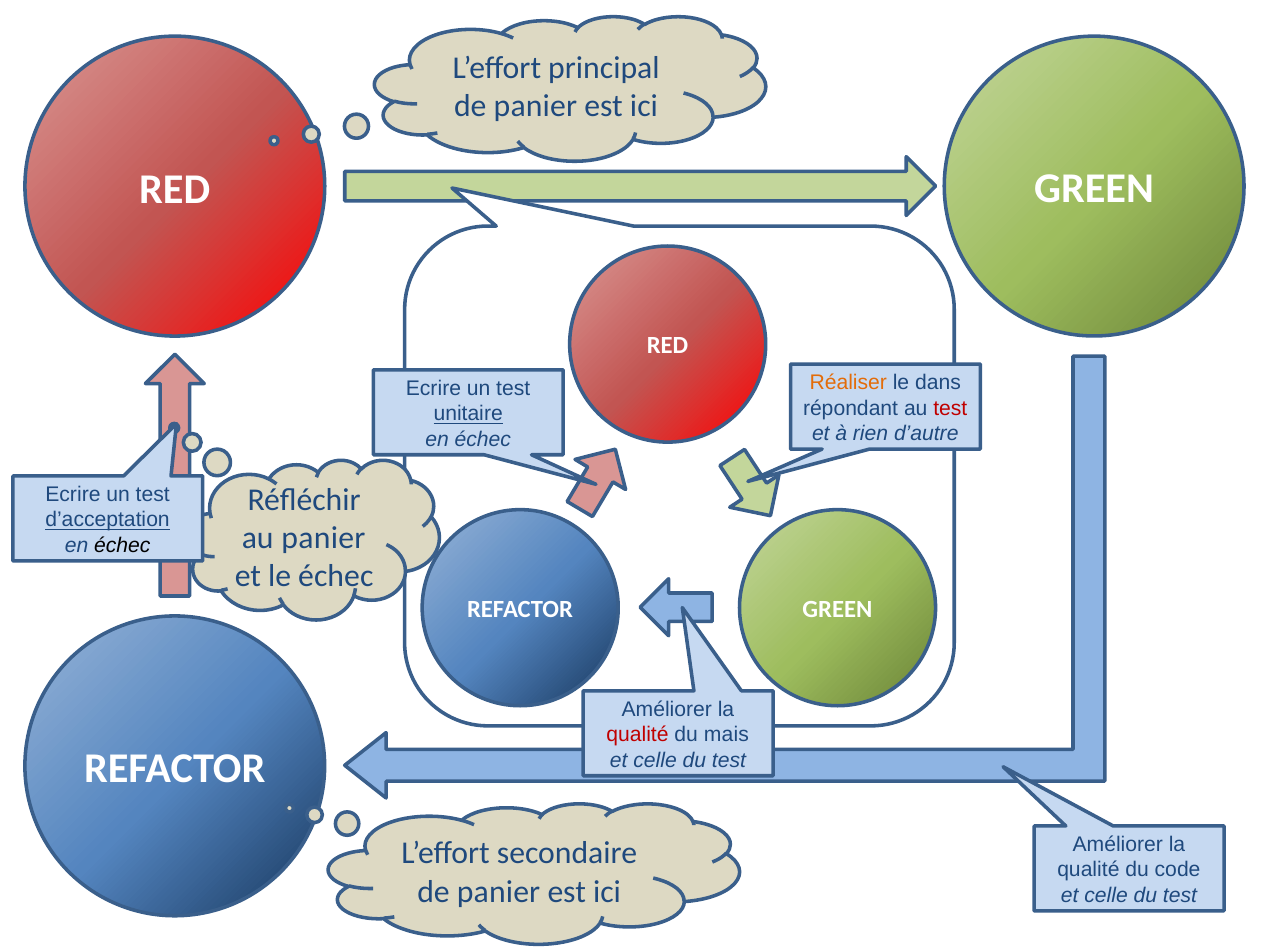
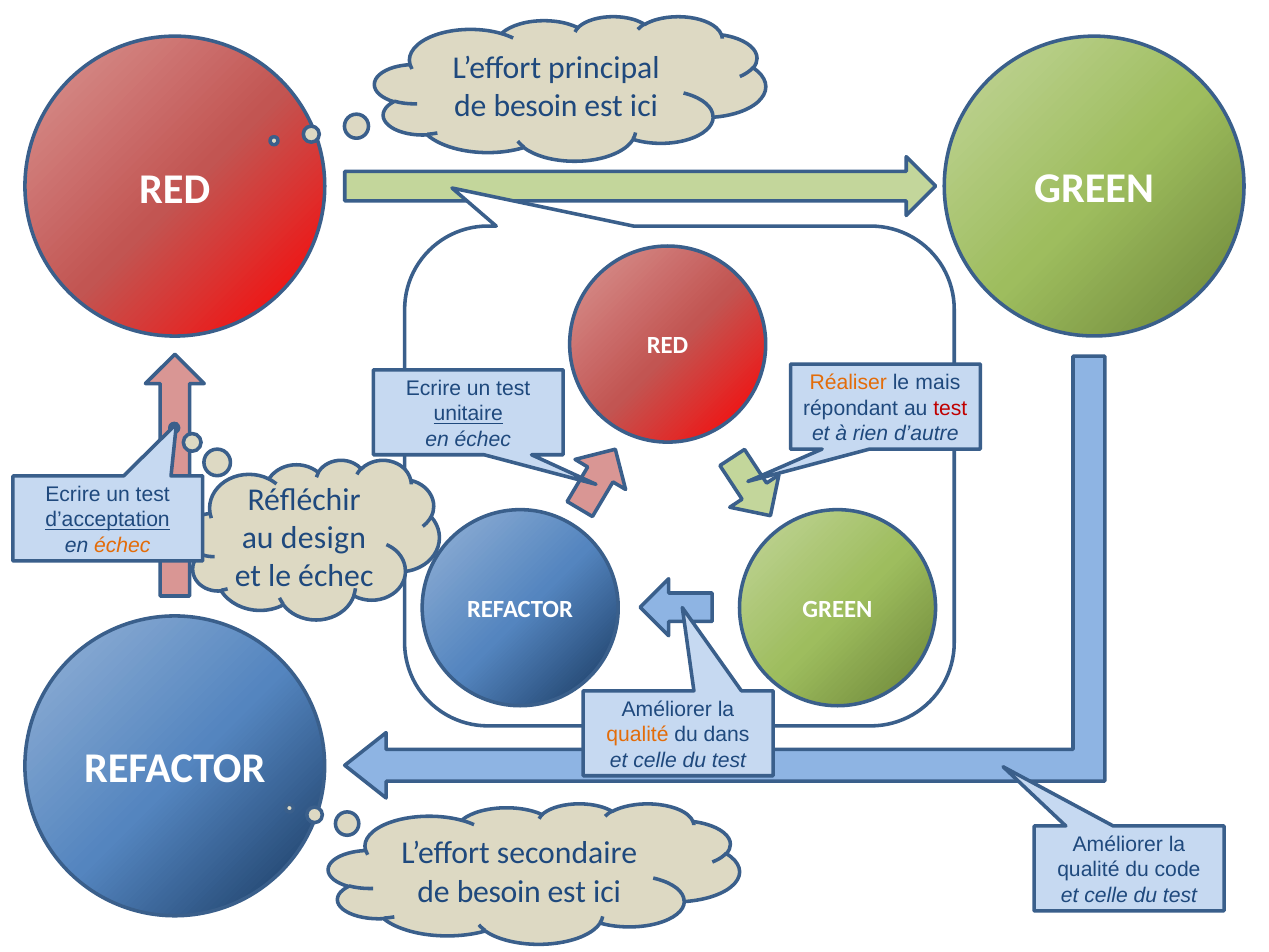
panier: panier -> besoin (536, 106)
dans: dans -> mais (938, 383)
au panier: panier -> design (323, 538)
échec colour: black -> orange (122, 545)
qualité colour: red -> orange (637, 735)
mais: mais -> dans (727, 735)
panier: panier -> besoin (499, 891)
